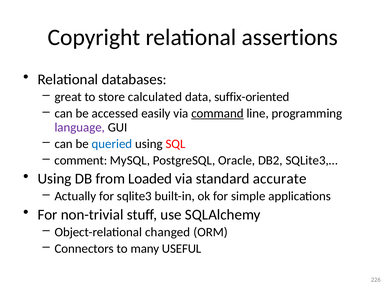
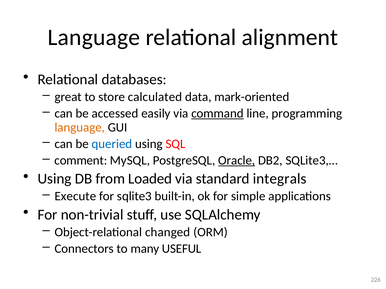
Copyright: Copyright -> Language (94, 37)
assertions: assertions -> alignment (290, 37)
suffix-oriented: suffix-oriented -> mark-oriented (252, 97)
language colour: purple -> orange (80, 128)
Oracle underline: none -> present (237, 161)
accurate: accurate -> integrals (280, 179)
Actually: Actually -> Execute (75, 197)
